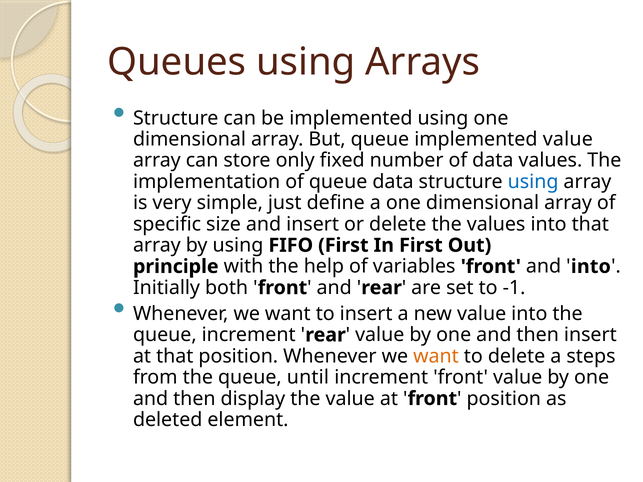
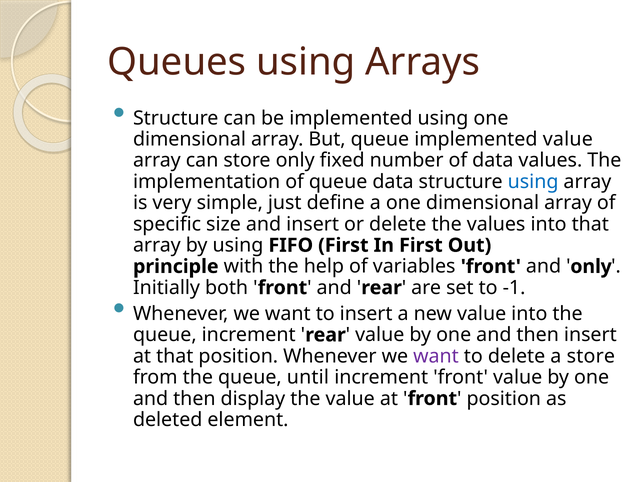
into: into -> only (591, 267)
want colour: orange -> purple (436, 356)
a steps: steps -> store (591, 356)
